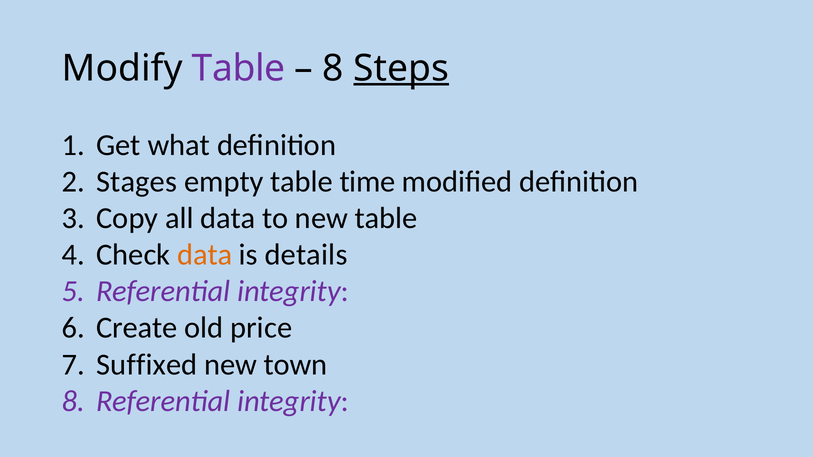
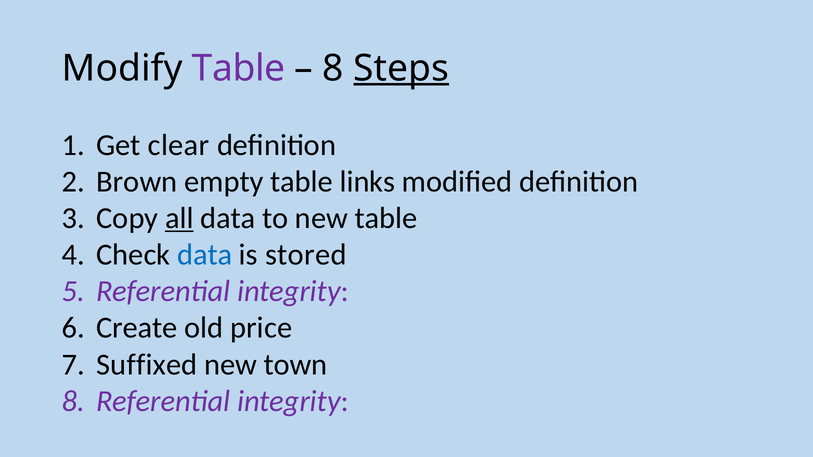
what: what -> clear (179, 145)
Stages: Stages -> Brown (137, 182)
time: time -> links (367, 182)
all underline: none -> present (179, 218)
data colour: orange -> blue (205, 255)
details: details -> stored (306, 255)
